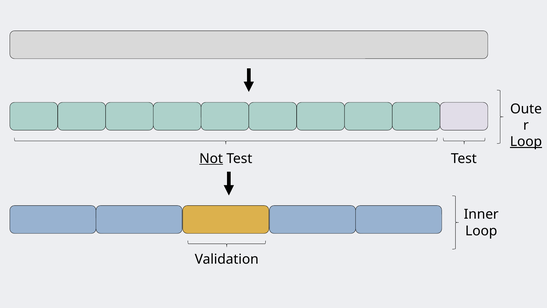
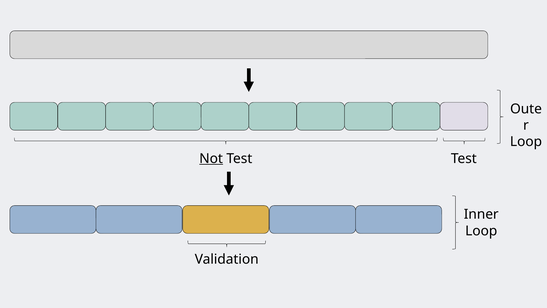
Loop underline: present -> none (526, 142)
